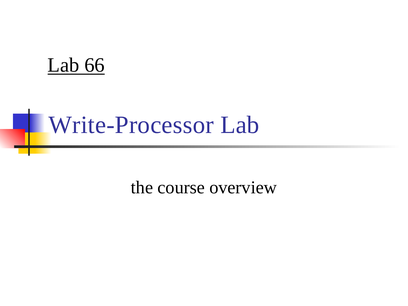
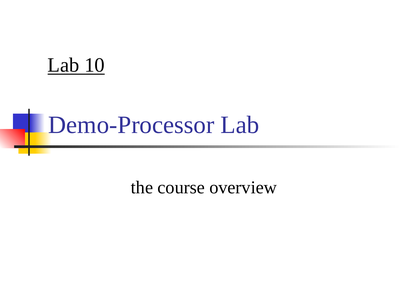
66: 66 -> 10 (95, 65)
Write-Processor: Write-Processor -> Demo-Processor (131, 125)
